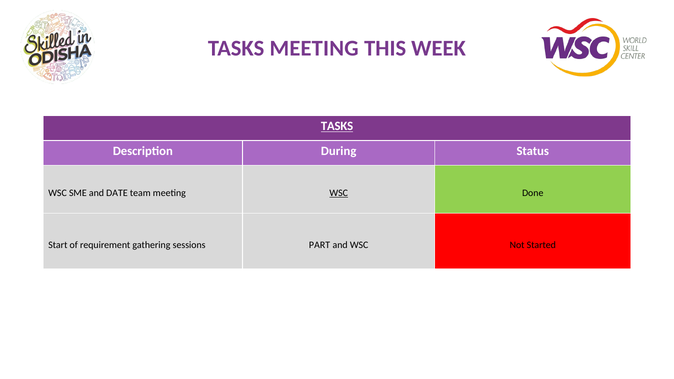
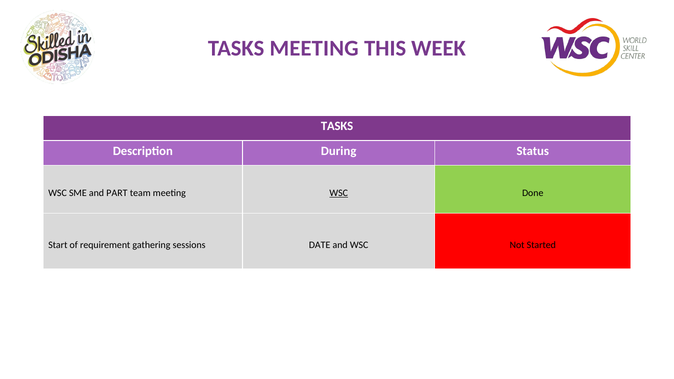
TASKS underline: present -> none (337, 126)
DATE: DATE -> PART (117, 193)
PART: PART -> DATE (320, 245)
